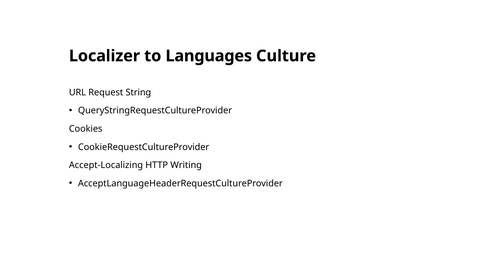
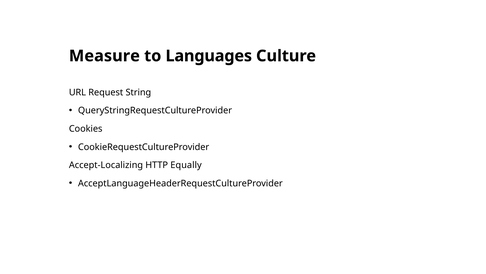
Localizer: Localizer -> Measure (104, 56)
Writing: Writing -> Equally (186, 165)
